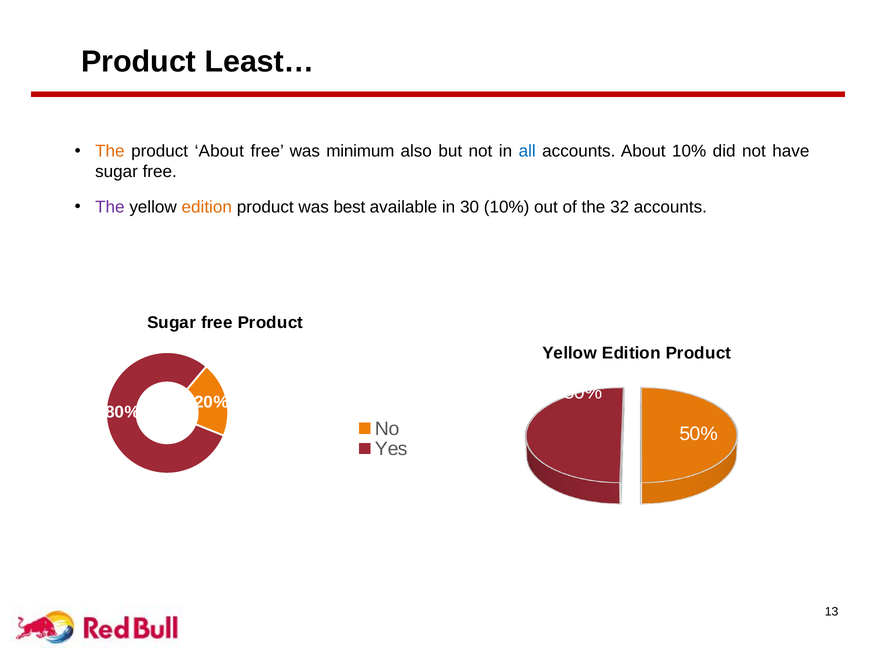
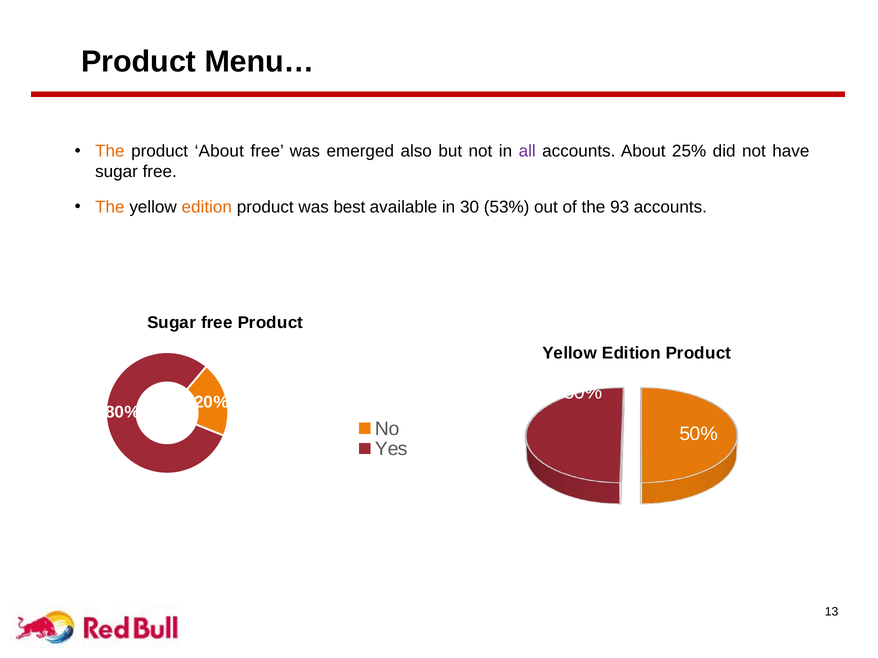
Least…: Least… -> Menu… (259, 62)
minimum: minimum -> emerged (360, 151)
all colour: blue -> purple (527, 151)
About 10%: 10% -> 25% (689, 151)
The colour: purple -> orange (110, 207)
30 10%: 10% -> 53% (507, 207)
32: 32 -> 93 (620, 207)
